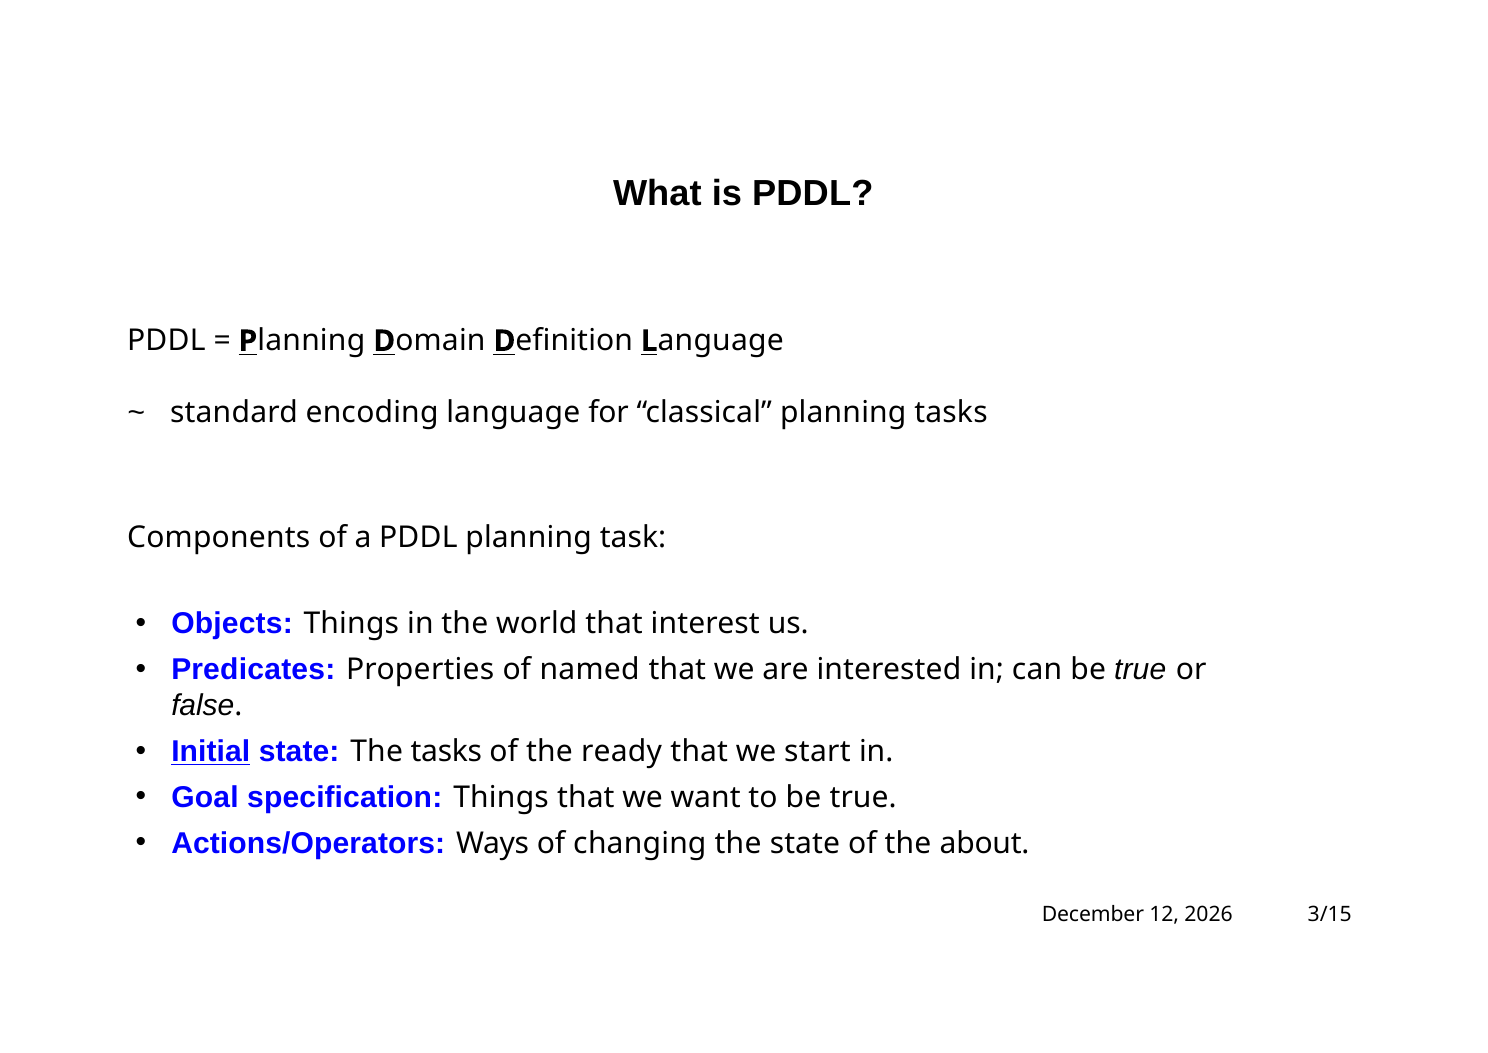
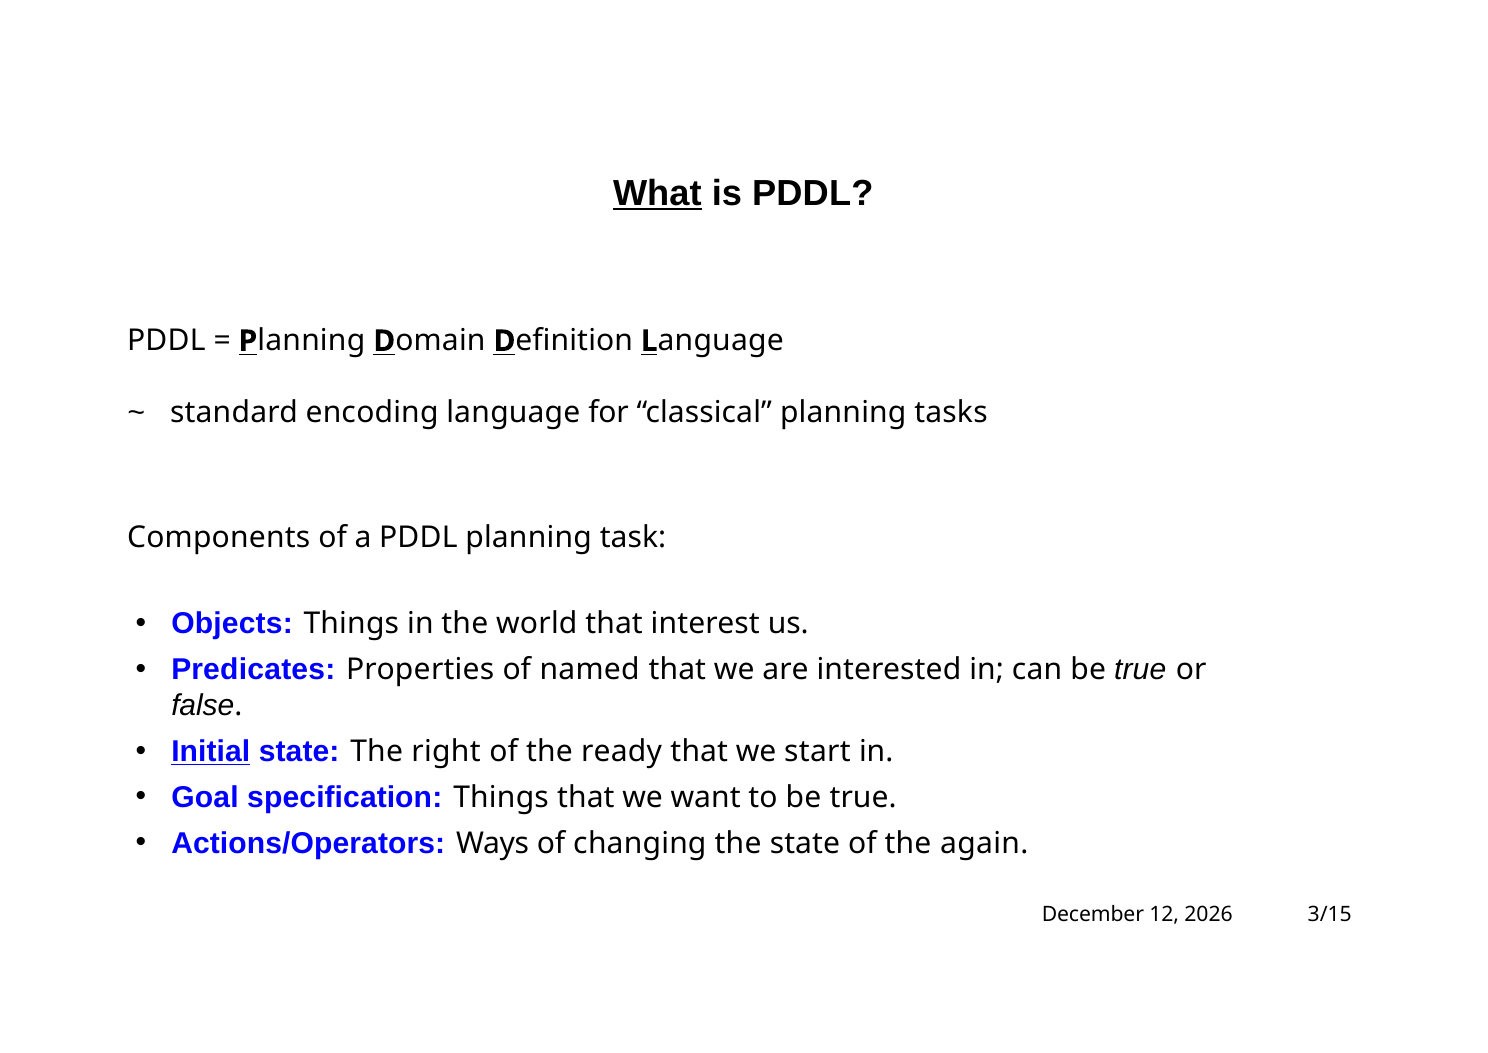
What underline: none -> present (657, 193)
The tasks: tasks -> right (446, 751)
about: about -> again (984, 843)
